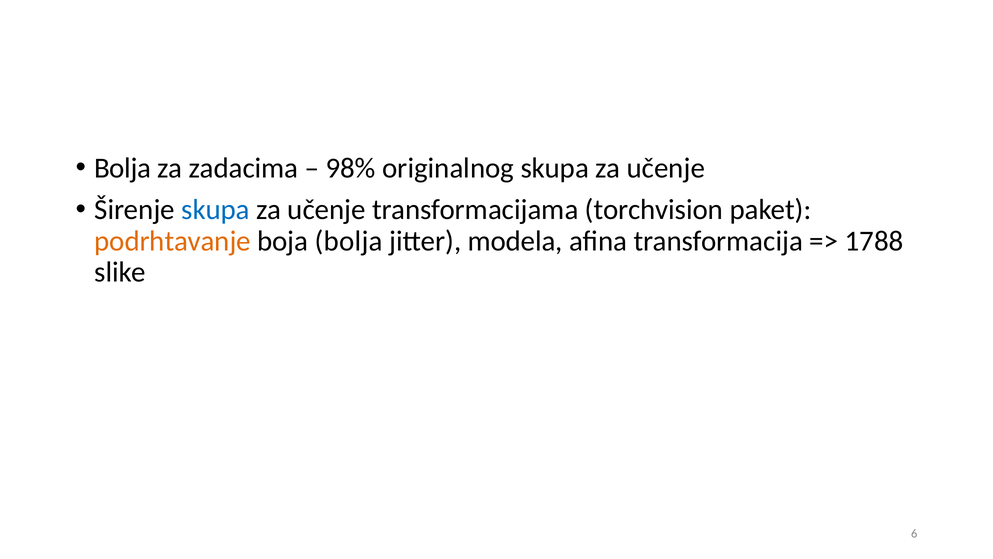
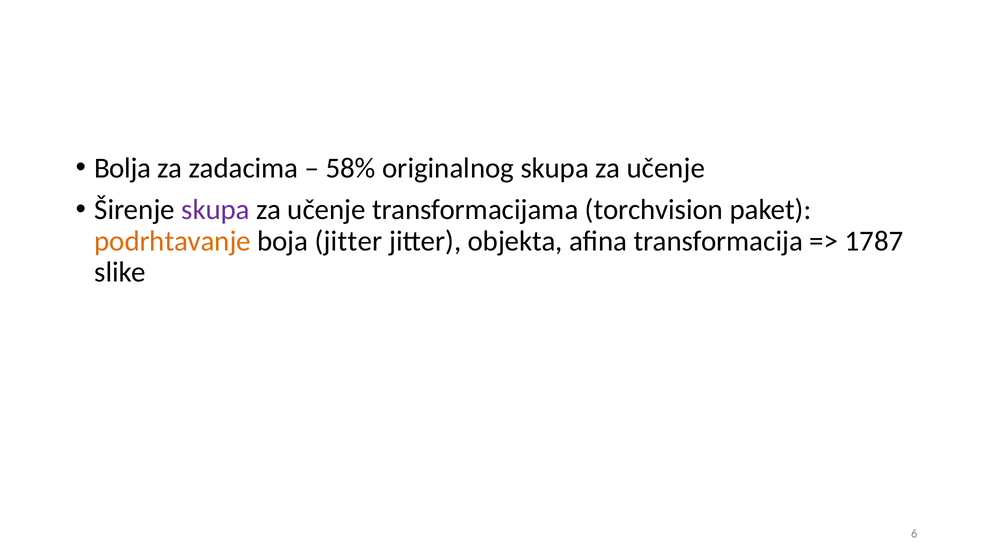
98%: 98% -> 58% (351, 168)
skupa colour: blue -> purple (216, 210)
boja bolja: bolja -> jitter (349, 241)
modela: modela -> objekta (515, 241)
1788: 1788 -> 1787 (874, 241)
